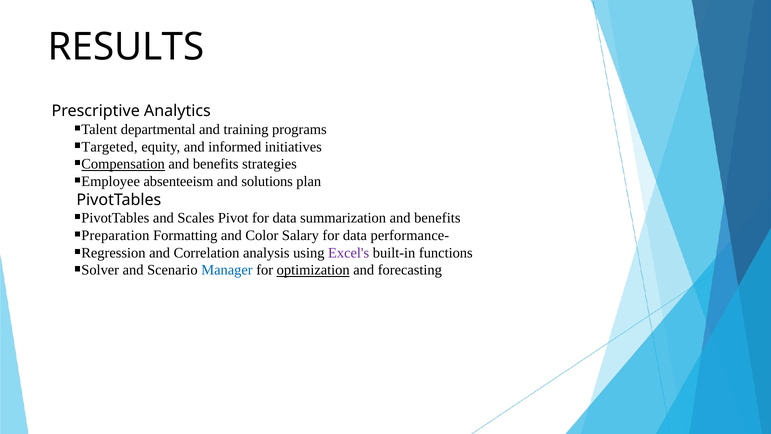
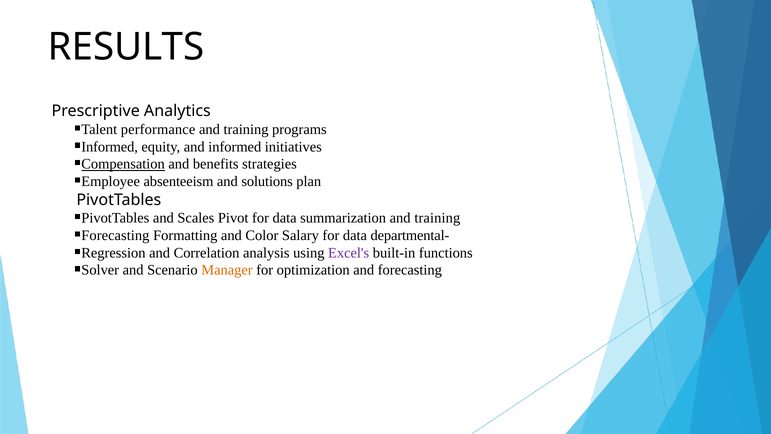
departmental: departmental -> performance (158, 129)
Targeted: Targeted -> Informed (110, 147)
summarization and benefits: benefits -> training (437, 218)
Preparation: Preparation -> Forecasting (115, 235)
performance-: performance- -> departmental- (410, 235)
Manager colour: blue -> orange (227, 270)
optimization underline: present -> none (313, 270)
